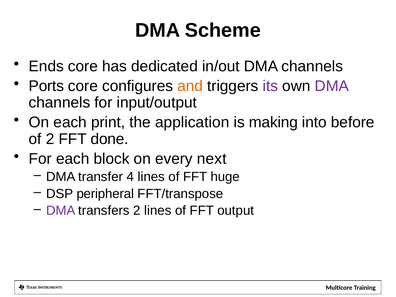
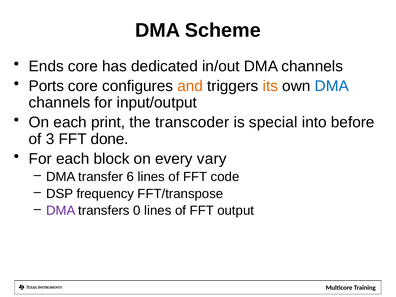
its colour: purple -> orange (270, 86)
DMA colour: purple -> blue (332, 86)
application: application -> transcoder (192, 122)
making: making -> special (273, 122)
of 2: 2 -> 3 (50, 139)
next: next -> vary (212, 159)
4: 4 -> 6 (130, 177)
huge: huge -> code (225, 177)
peripheral: peripheral -> frequency (105, 194)
transfers 2: 2 -> 0 (137, 211)
